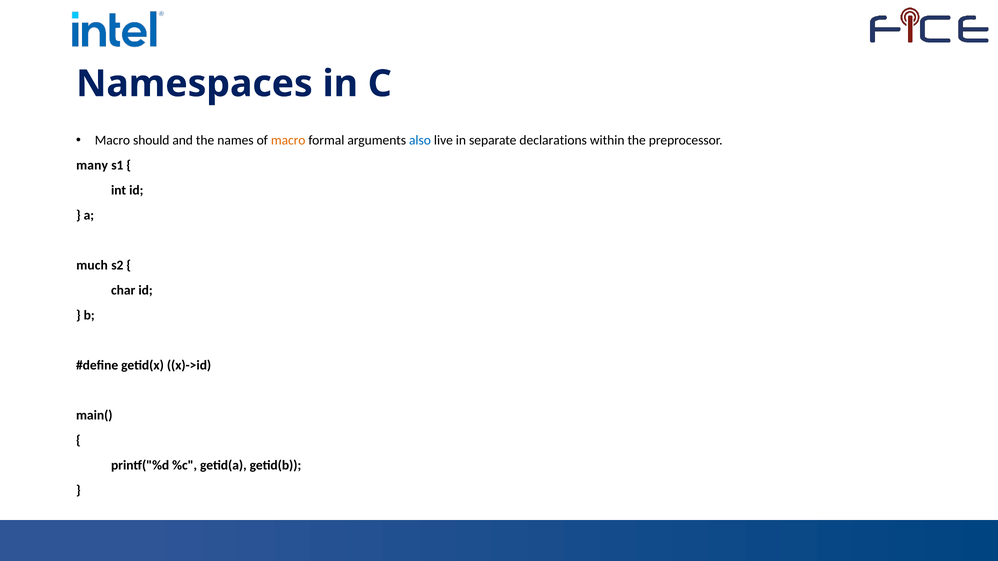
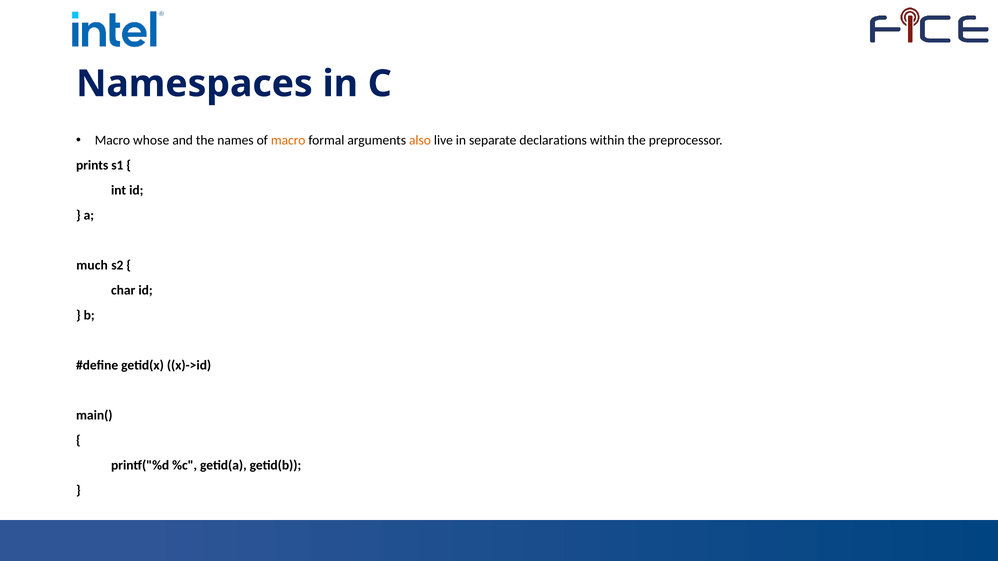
should: should -> whose (151, 140)
also colour: blue -> orange (420, 140)
many: many -> prints (92, 165)
